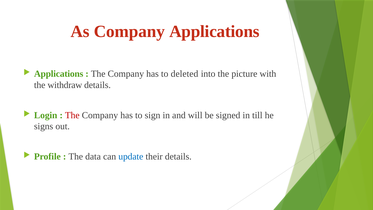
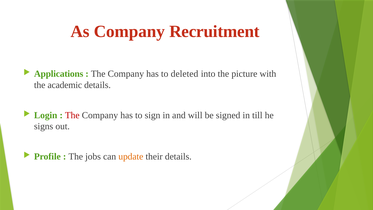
Company Applications: Applications -> Recruitment (214, 32)
withdraw: withdraw -> academic (65, 85)
data: data -> jobs (93, 156)
update colour: blue -> orange (131, 156)
